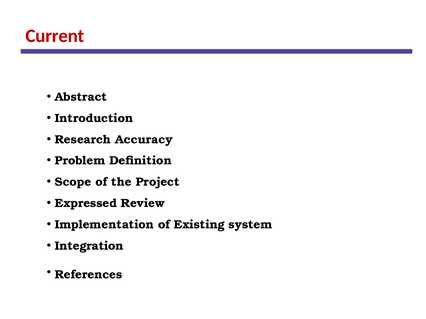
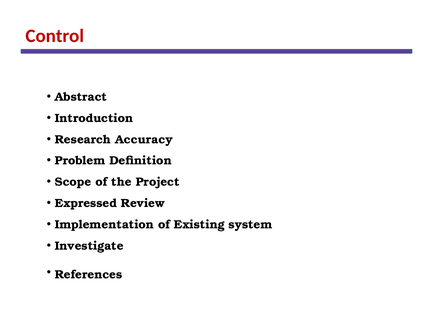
Current: Current -> Control (55, 36)
Integration: Integration -> Investigate (89, 246)
